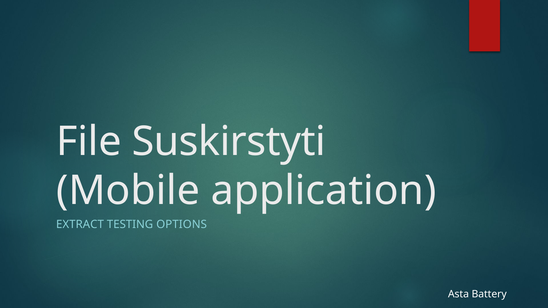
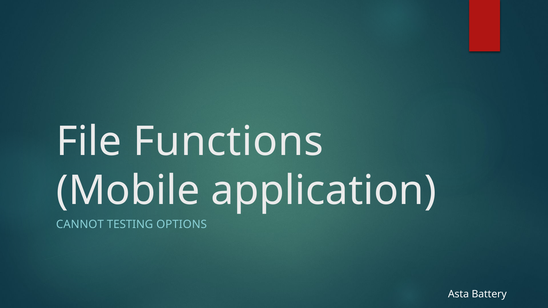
Suskirstyti: Suskirstyti -> Functions (228, 142)
EXTRACT: EXTRACT -> CANNOT (80, 224)
